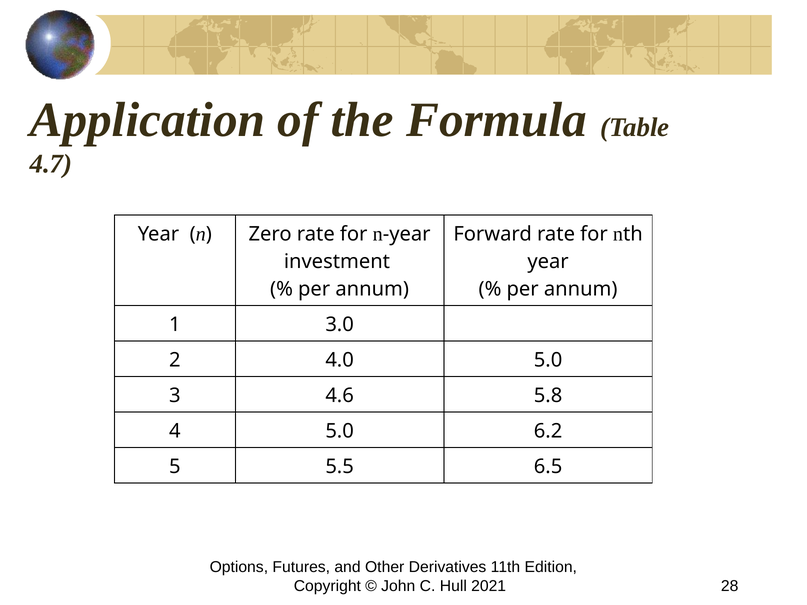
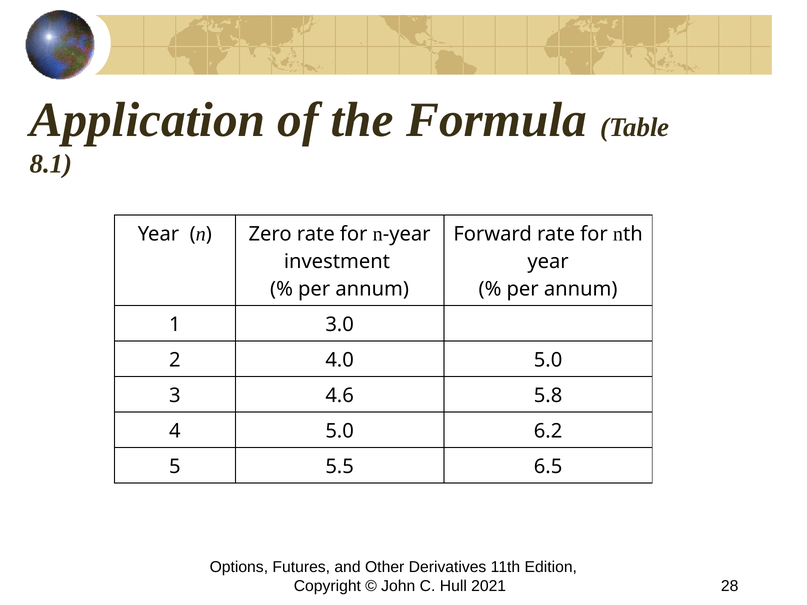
4.7: 4.7 -> 8.1 (51, 164)
